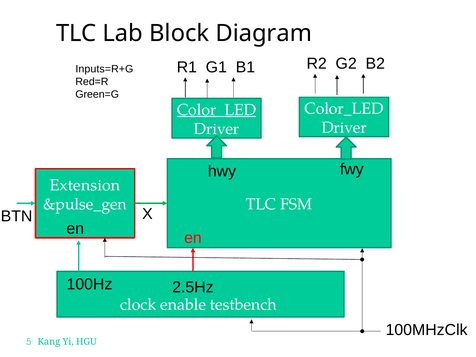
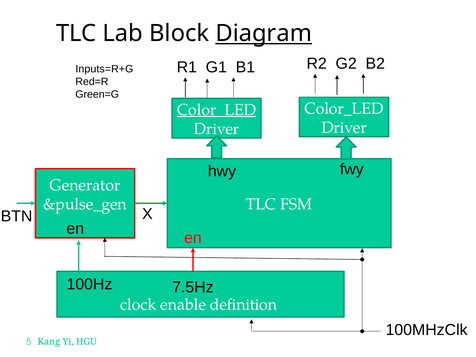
Diagram underline: none -> present (264, 33)
Extension: Extension -> Generator (85, 185)
2.5Hz: 2.5Hz -> 7.5Hz (193, 287)
testbench: testbench -> definition (243, 305)
